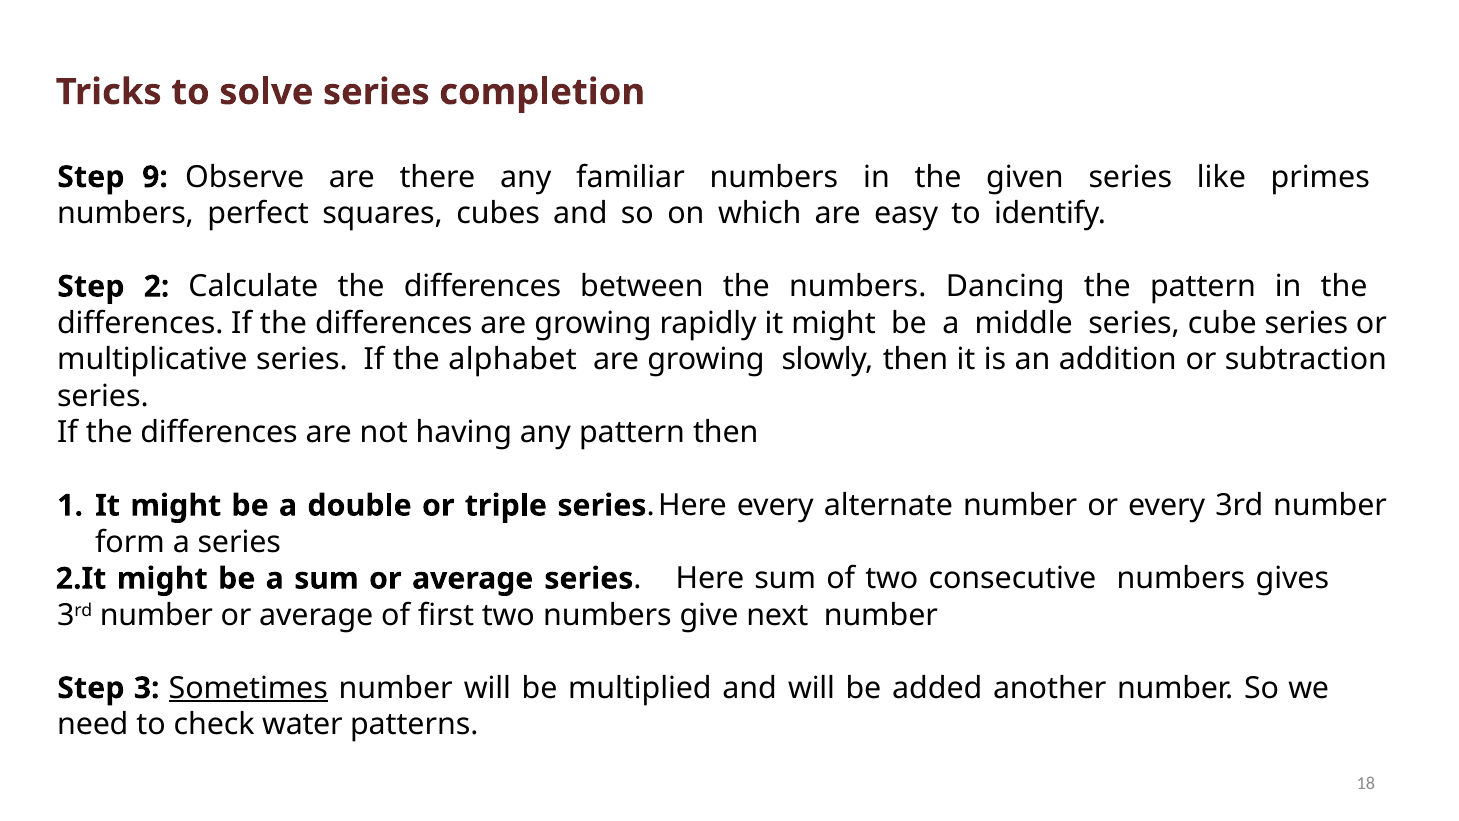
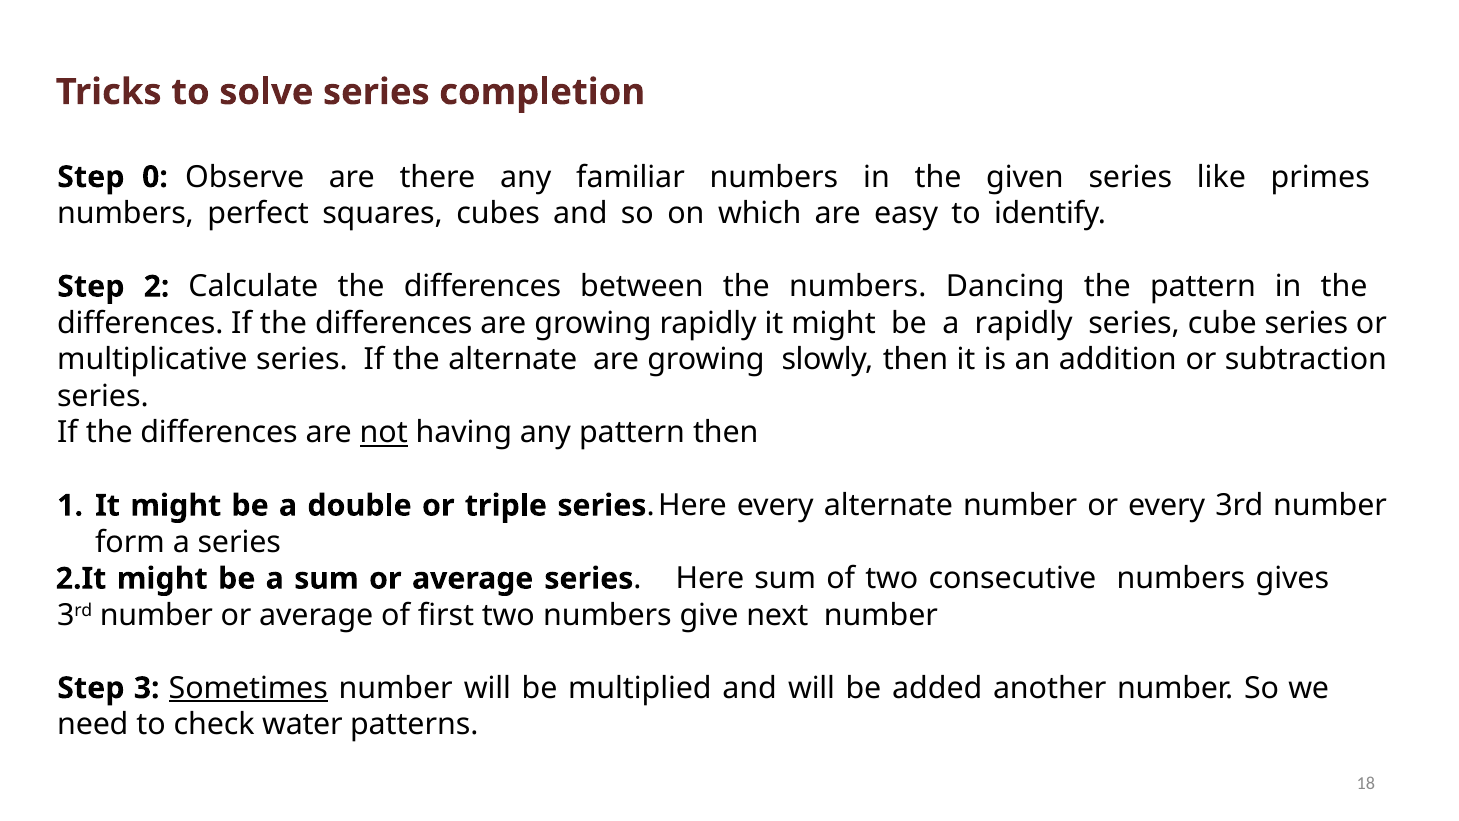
9: 9 -> 0 (155, 177)
a middle: middle -> rapidly (1024, 323)
the alphabet: alphabet -> alternate (513, 359)
not underline: none -> present (384, 432)
